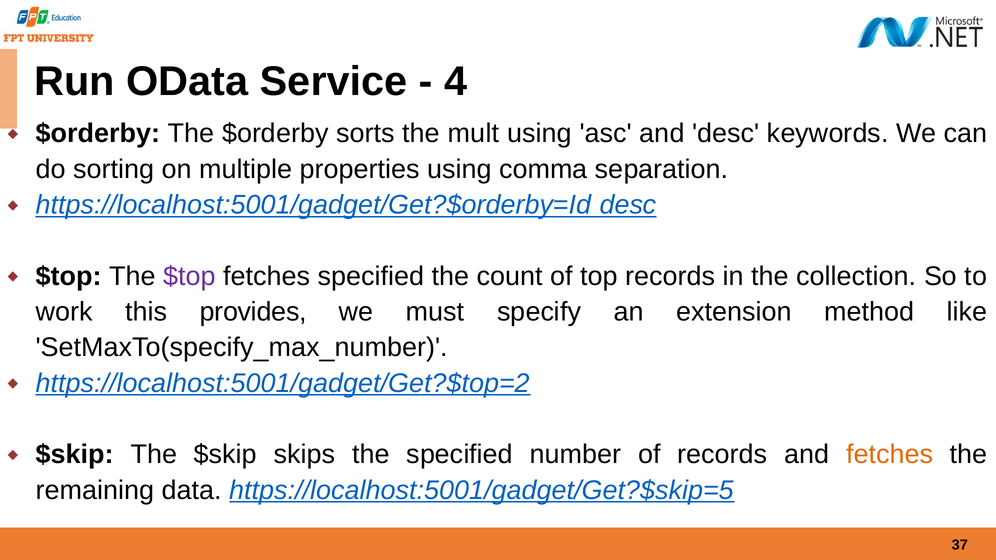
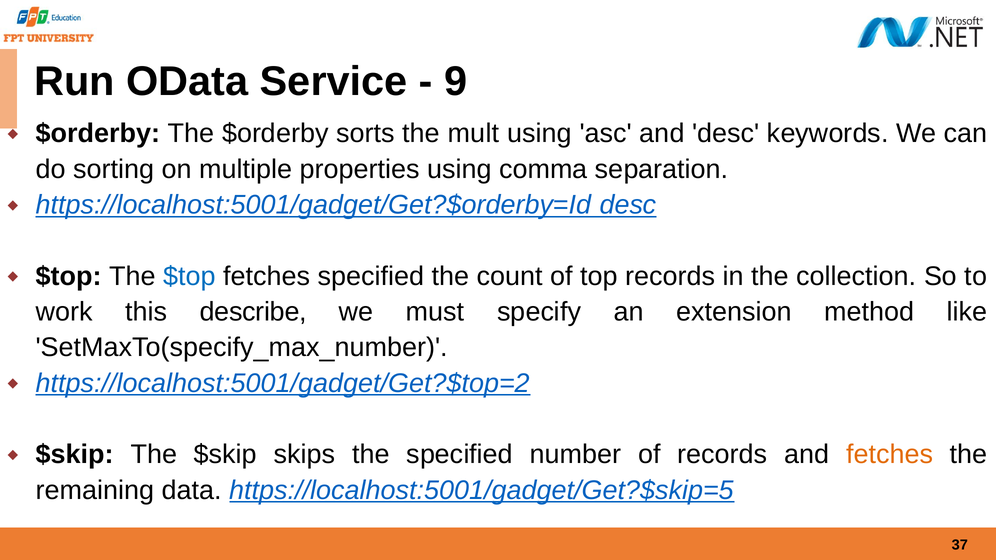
4: 4 -> 9 (456, 82)
$top colour: purple -> blue (190, 276)
provides: provides -> describe (253, 312)
